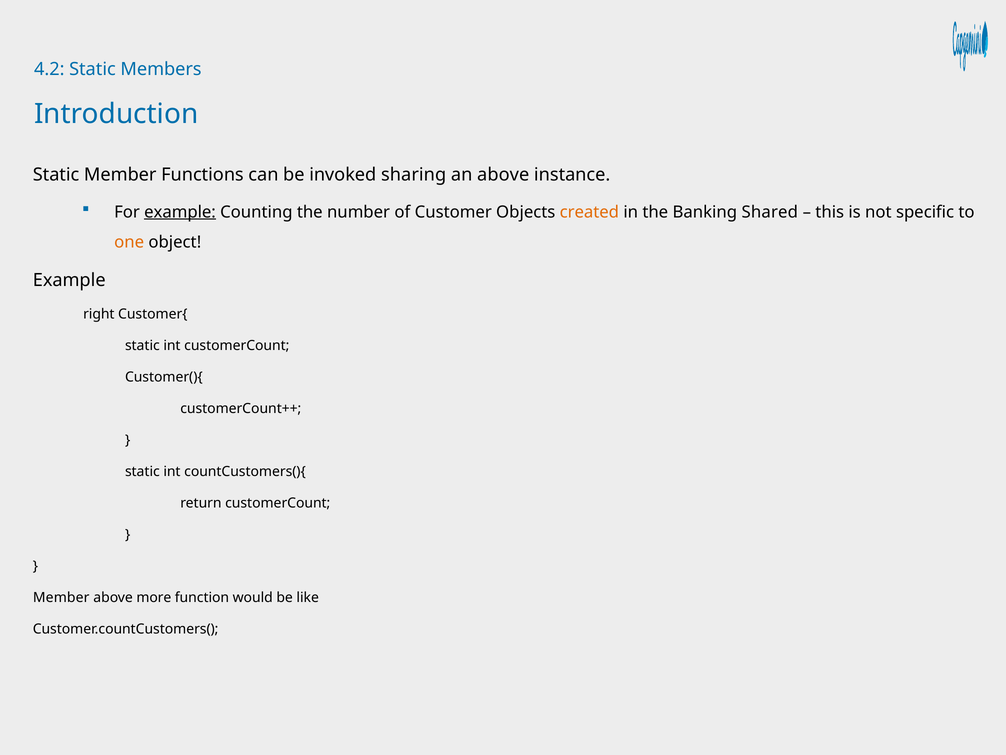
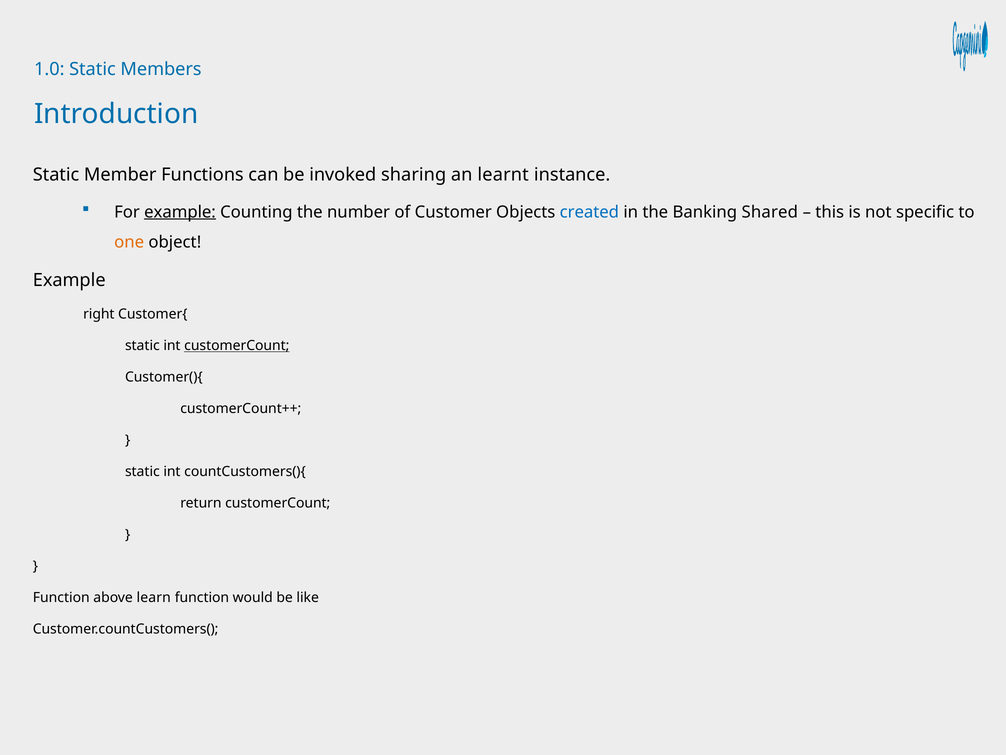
4.2: 4.2 -> 1.0 (49, 69)
an above: above -> learnt (503, 175)
created colour: orange -> blue (589, 212)
customerCount underline: none -> present (237, 345)
Member: Member -> Function (61, 597)
more: more -> learn (154, 597)
